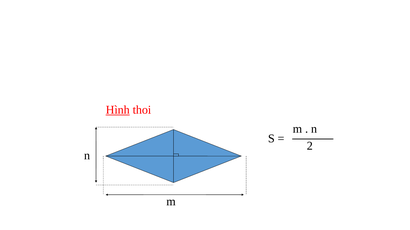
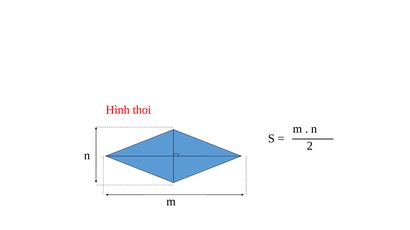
Hình underline: present -> none (118, 110)
